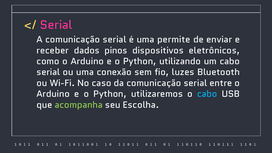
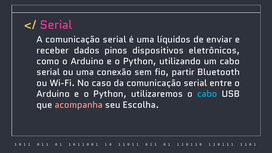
permite: permite -> líquidos (174, 40)
luzes: luzes -> partir (183, 72)
acompanha colour: light green -> pink (79, 105)
